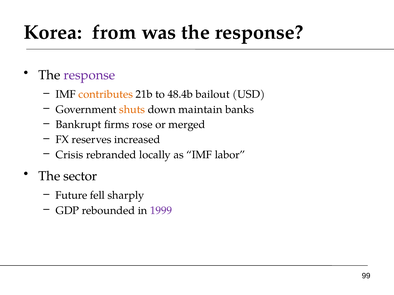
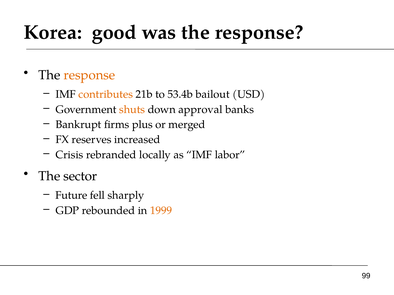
from: from -> good (114, 33)
response colour: purple -> orange (89, 75)
48.4b: 48.4b -> 53.4b (180, 95)
maintain: maintain -> approval (200, 110)
rose: rose -> plus (142, 125)
1999 colour: purple -> orange (161, 211)
